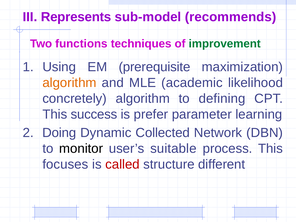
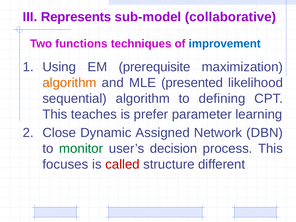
recommends: recommends -> collaborative (231, 17)
improvement colour: green -> blue (225, 44)
academic: academic -> presented (192, 83)
concretely: concretely -> sequential (75, 99)
success: success -> teaches (94, 114)
Doing: Doing -> Close (59, 133)
Collected: Collected -> Assigned (163, 133)
monitor colour: black -> green (81, 149)
suitable: suitable -> decision (174, 149)
